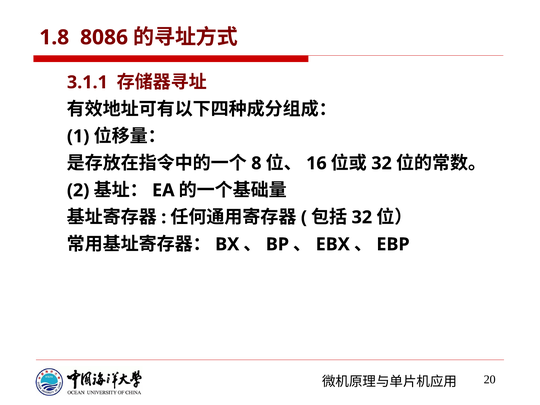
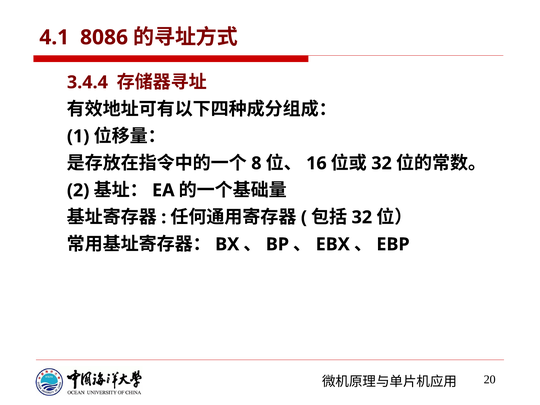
1.8: 1.8 -> 4.1 (54, 37)
3.1.1: 3.1.1 -> 3.4.4 (87, 82)
